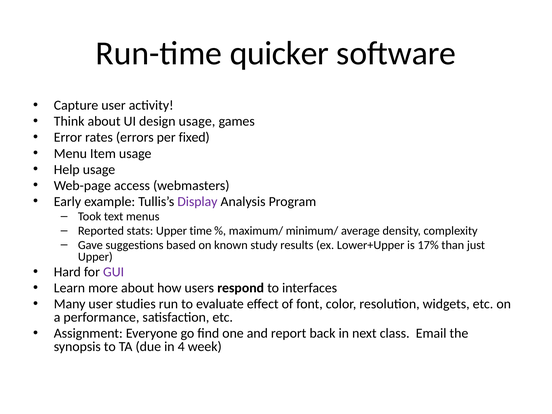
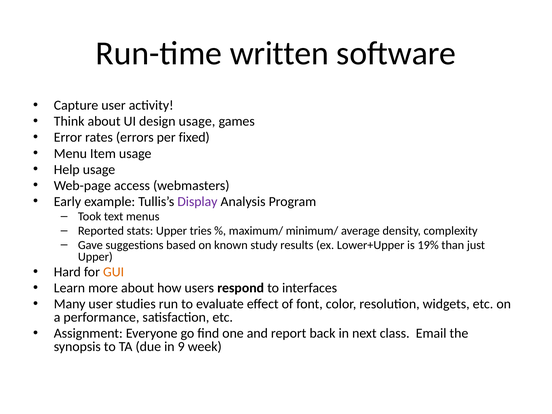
quicker: quicker -> written (279, 53)
time: time -> tries (201, 231)
17%: 17% -> 19% (428, 245)
GUI colour: purple -> orange (114, 272)
4: 4 -> 9 (181, 347)
